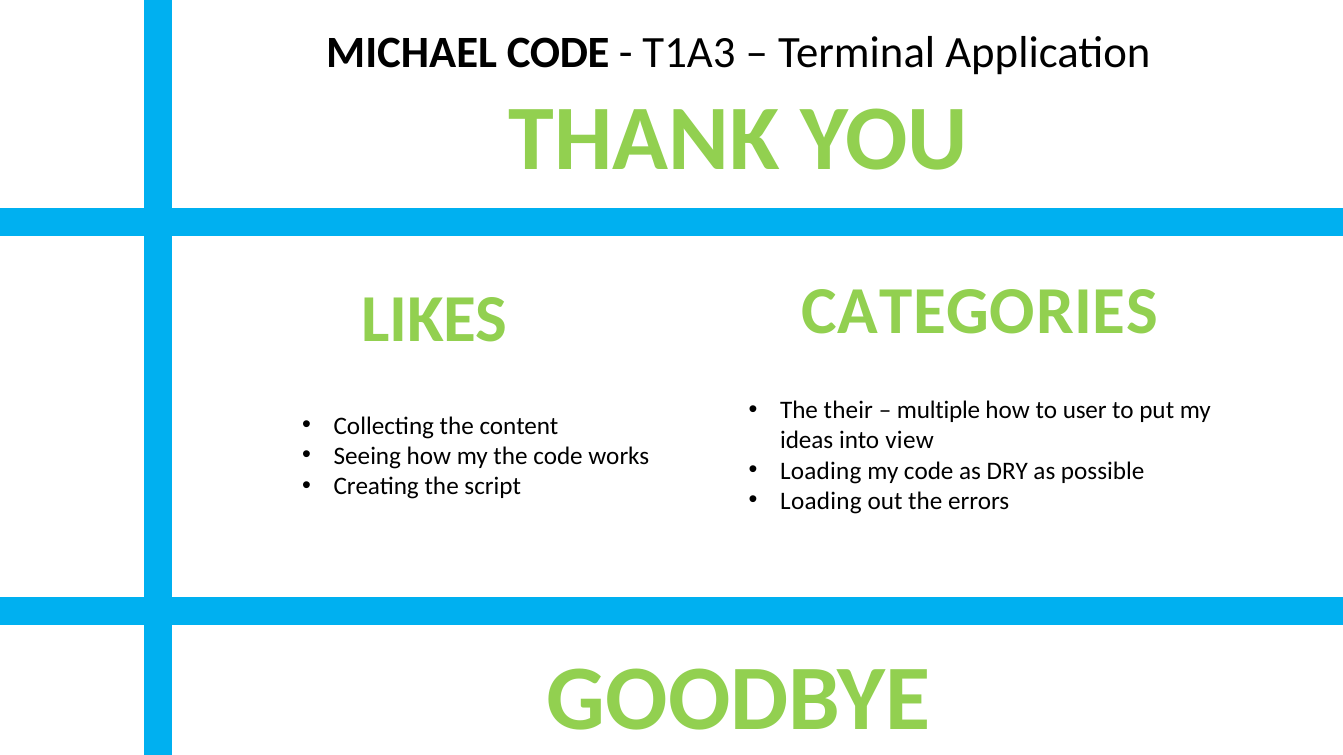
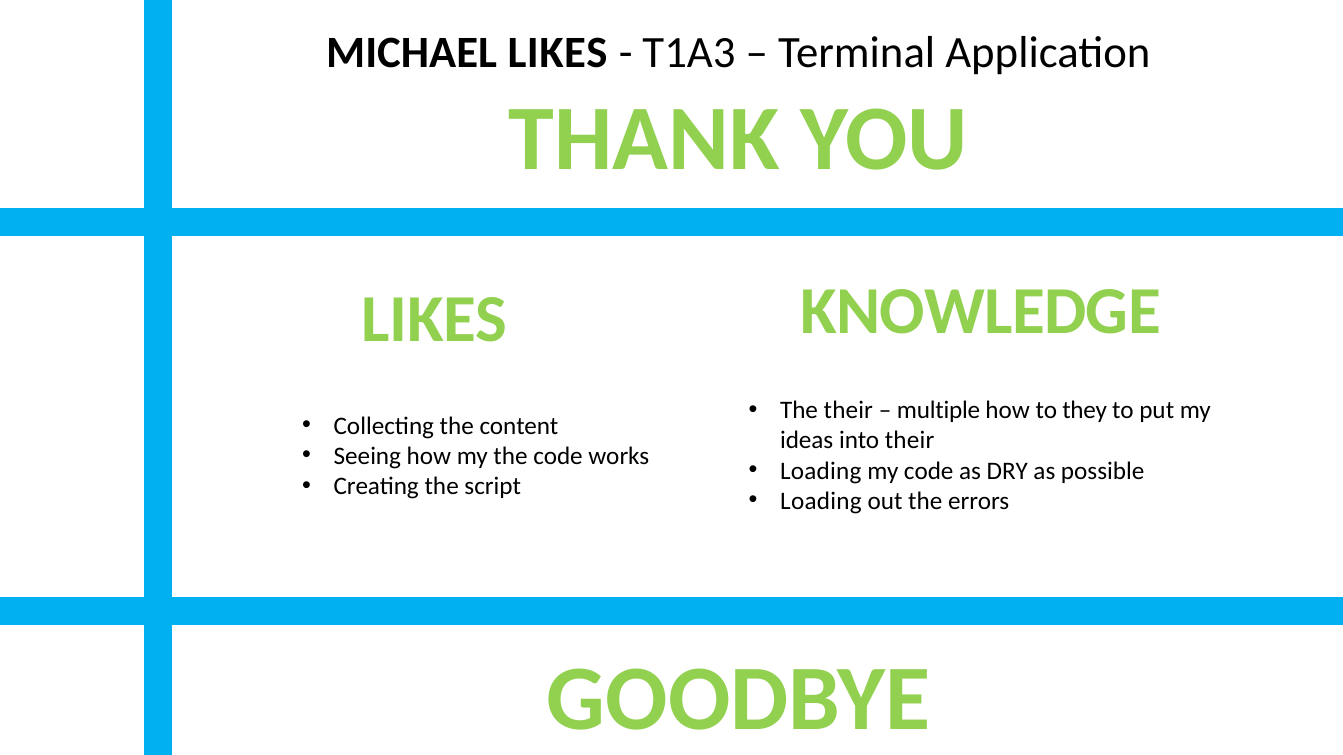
MICHAEL CODE: CODE -> LIKES (558, 53)
CATEGORIES: CATEGORIES -> KNOWLEDGE (981, 311)
user: user -> they (1085, 411)
into view: view -> their (910, 441)
